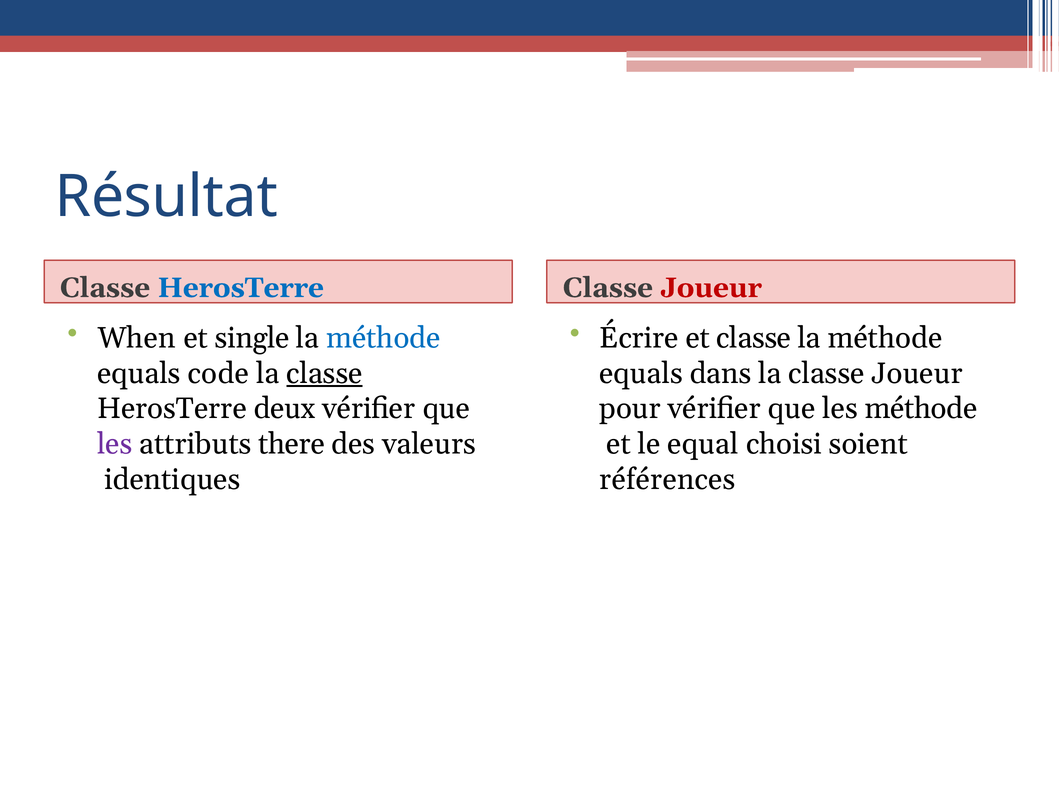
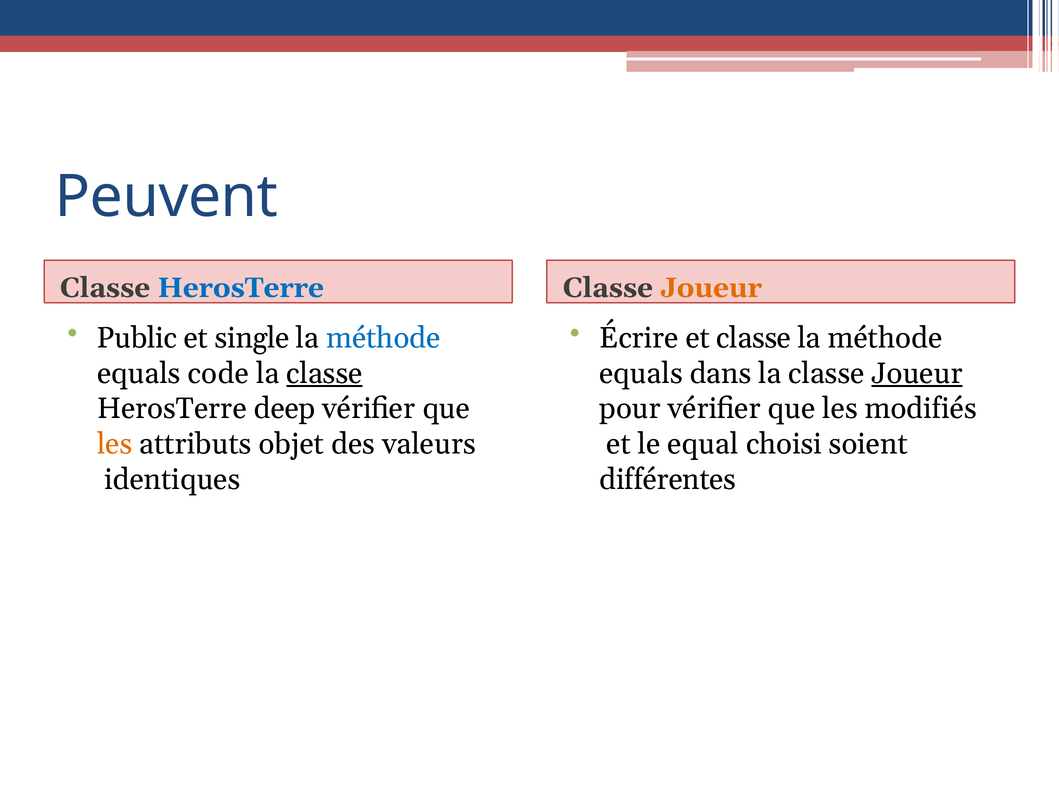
Résultat: Résultat -> Peuvent (166, 197)
Joueur colour: red -> orange (711, 288)
When: When -> Public (137, 338)
Joueur underline: none -> present (917, 373)
deux: deux -> deep (285, 408)
les méthode: méthode -> modifiés (921, 408)
les colour: purple -> orange (115, 444)
there: there -> objet (291, 444)
références: références -> différentes (668, 479)
